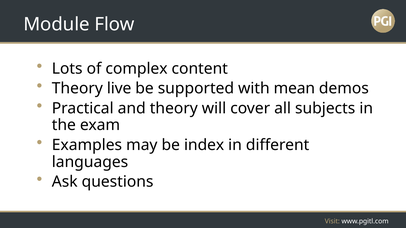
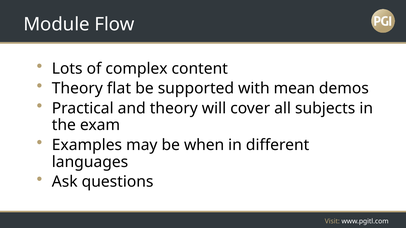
live: live -> flat (119, 89)
index: index -> when (204, 145)
